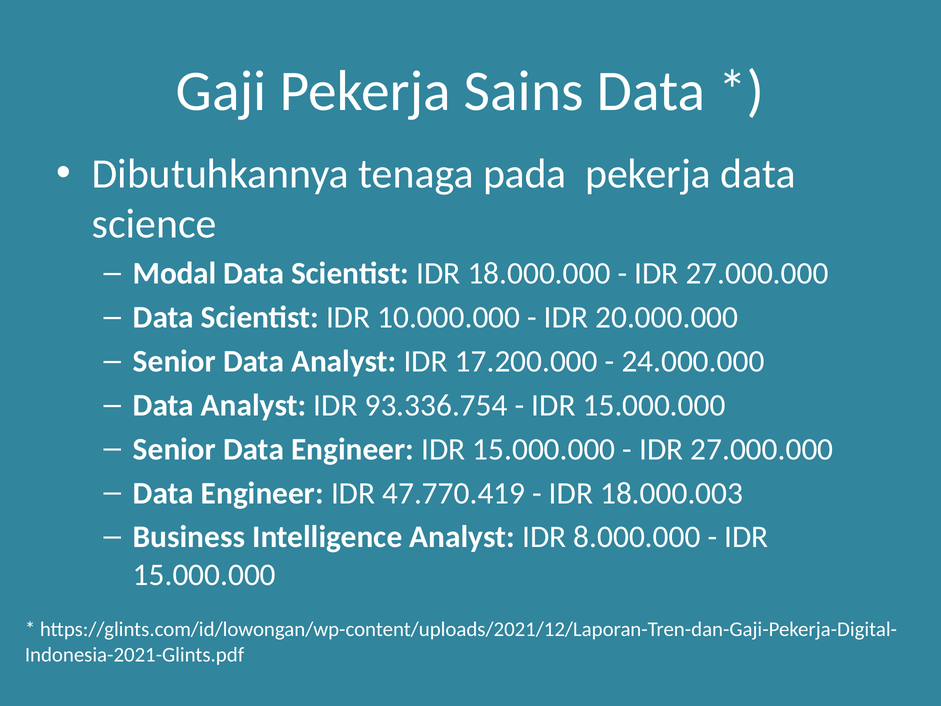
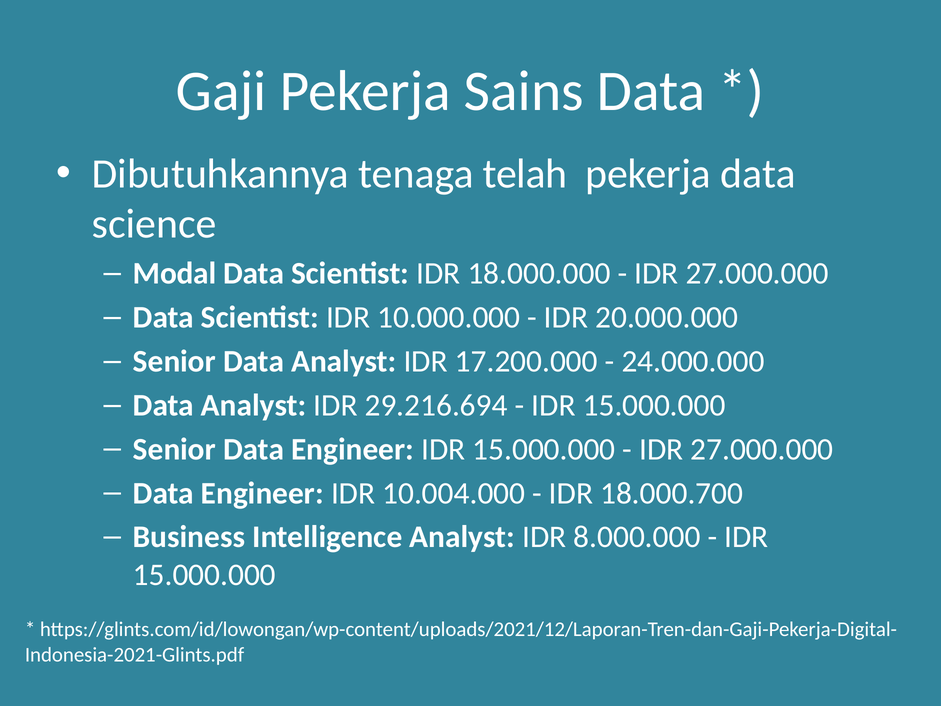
pada: pada -> telah (525, 174)
93.336.754: 93.336.754 -> 29.216.694 (436, 405)
47.770.419: 47.770.419 -> 10.004.000 (454, 493)
18.000.003: 18.000.003 -> 18.000.700 (672, 493)
